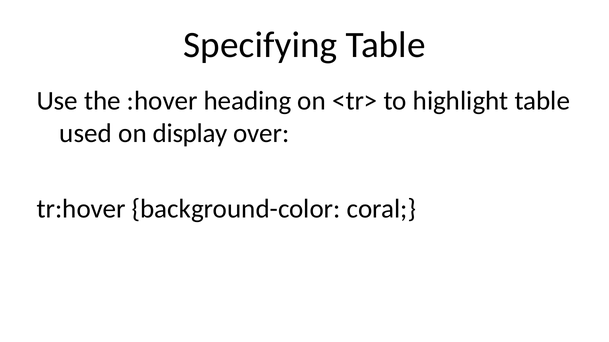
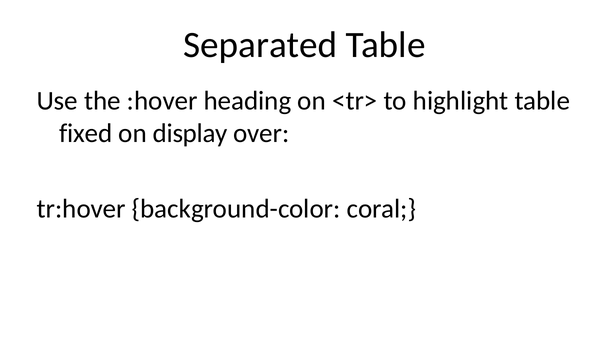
Specifying: Specifying -> Separated (260, 45)
used: used -> fixed (86, 134)
